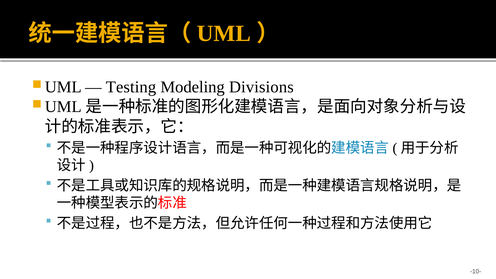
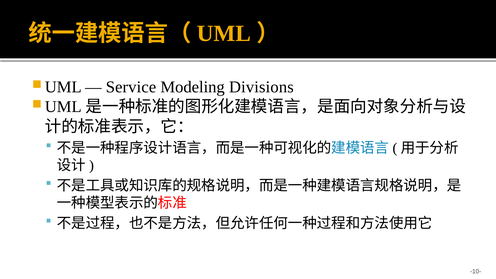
Testing: Testing -> Service (131, 87)
